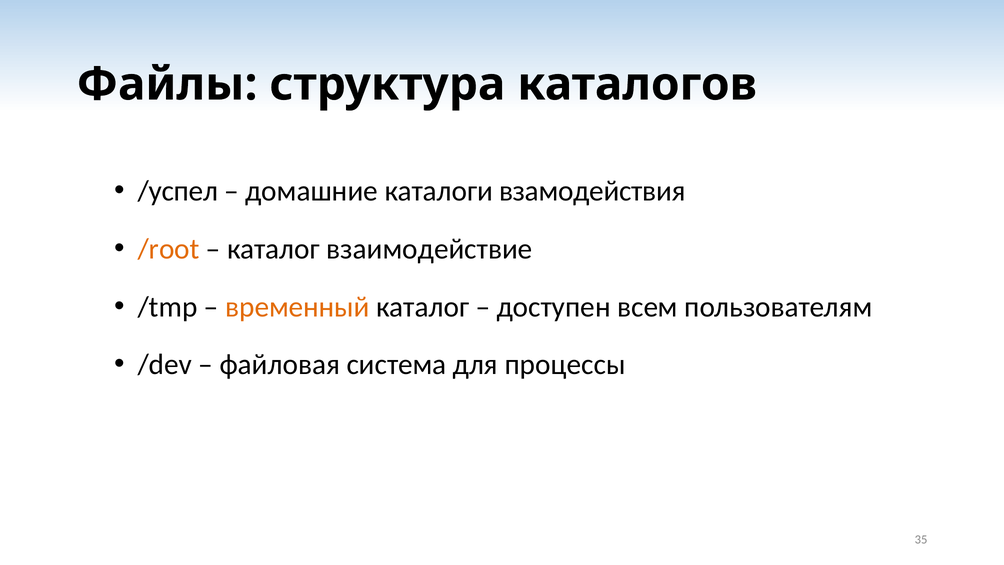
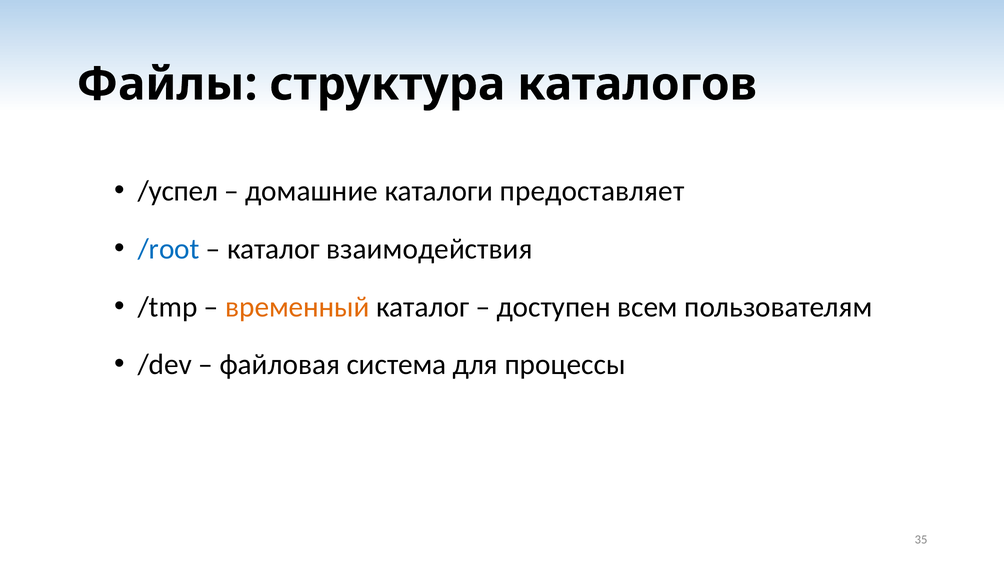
взамодействия: взамодействия -> предоставляет (592, 191)
/root colour: orange -> blue (169, 249)
взаимодействие: взаимодействие -> взаимодействия (429, 249)
